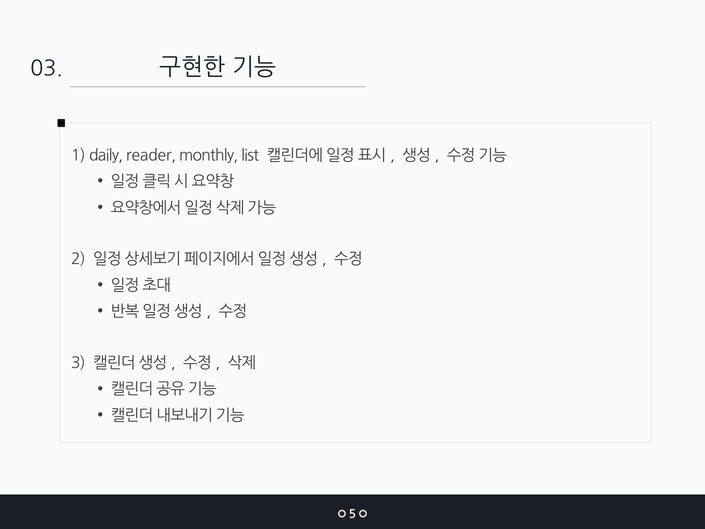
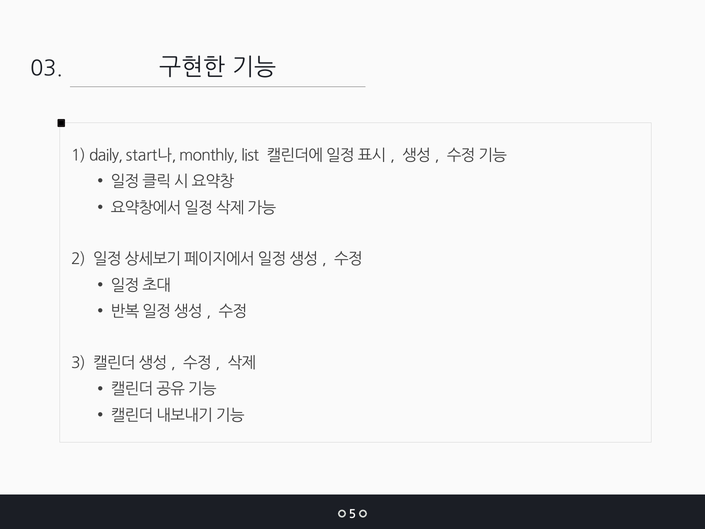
reader: reader -> start나 (151, 155)
